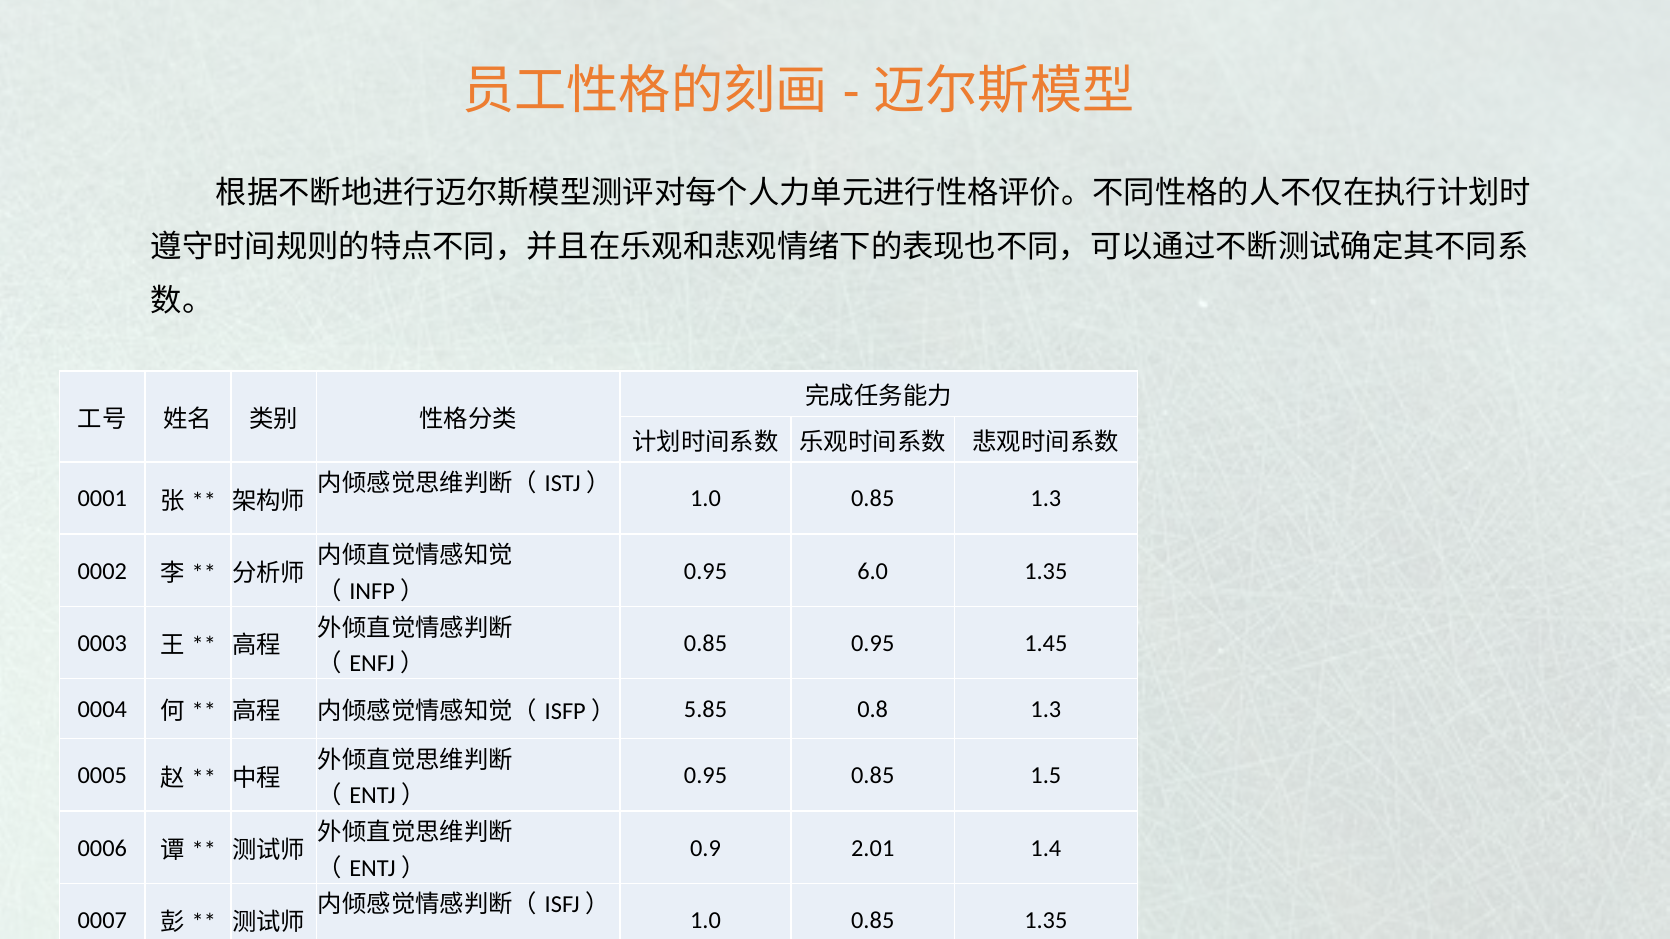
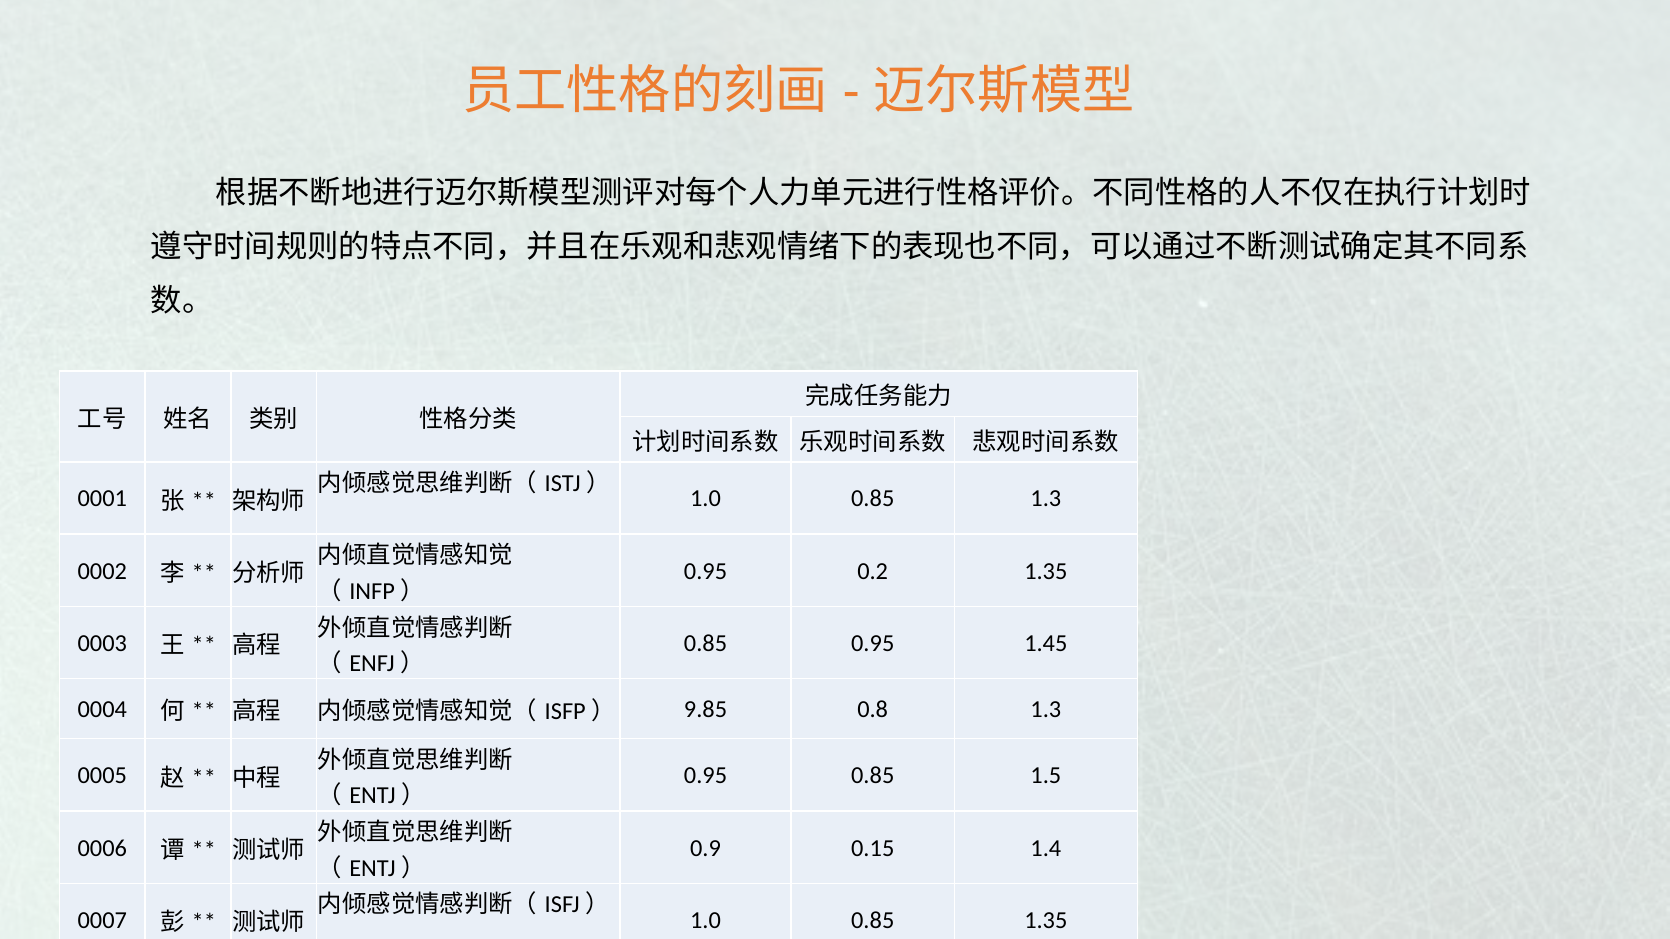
6.0: 6.0 -> 0.2 (873, 571)
5.85: 5.85 -> 9.85 (706, 710)
2.01: 2.01 -> 0.15 (873, 848)
